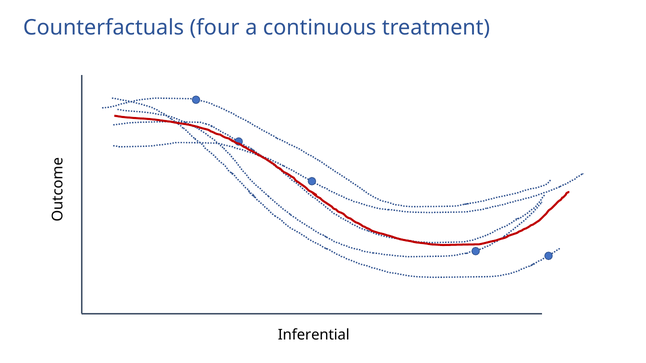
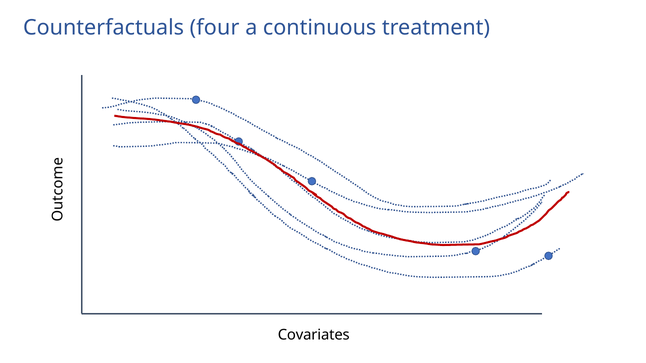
Inferential: Inferential -> Covariates (314, 335)
